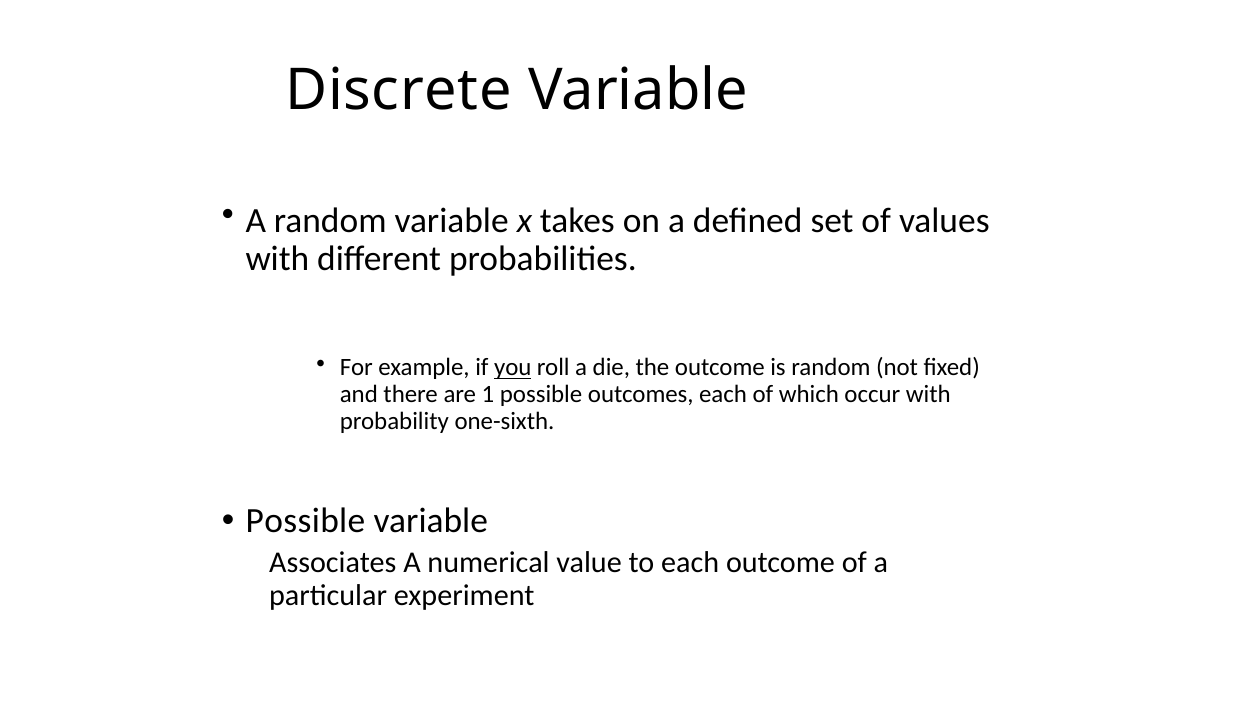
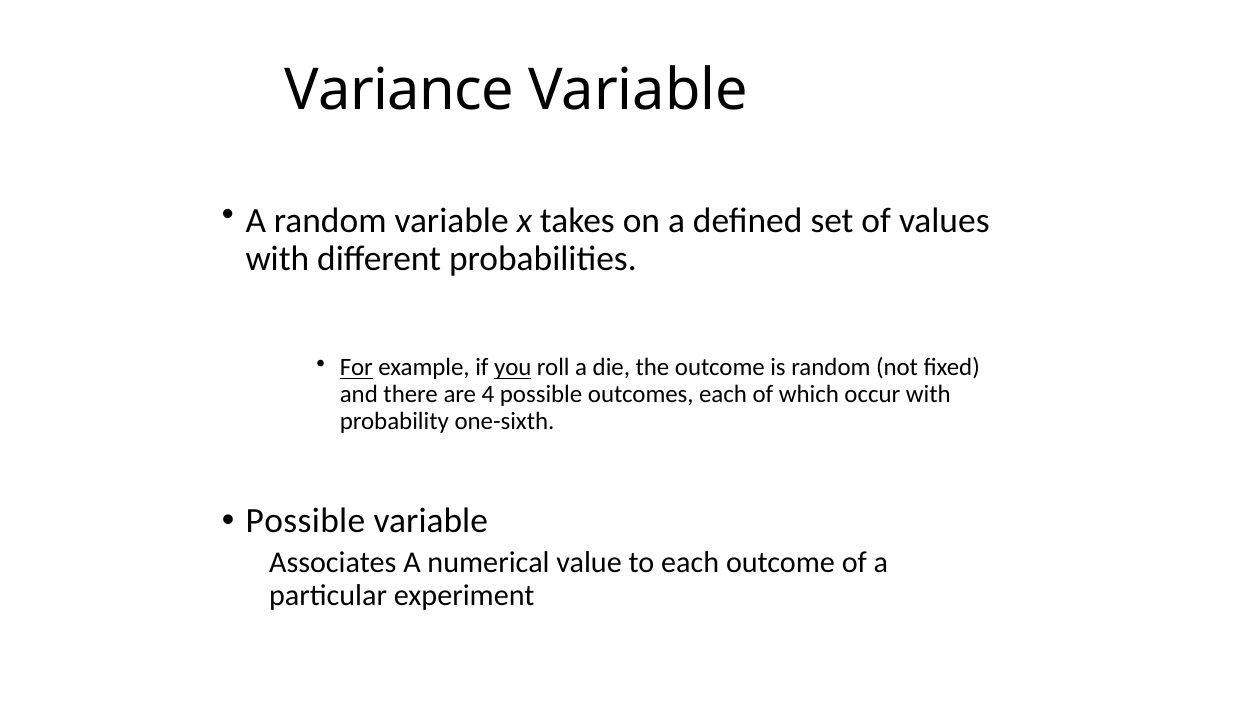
Discrete: Discrete -> Variance (399, 91)
For underline: none -> present (356, 368)
1: 1 -> 4 (488, 395)
